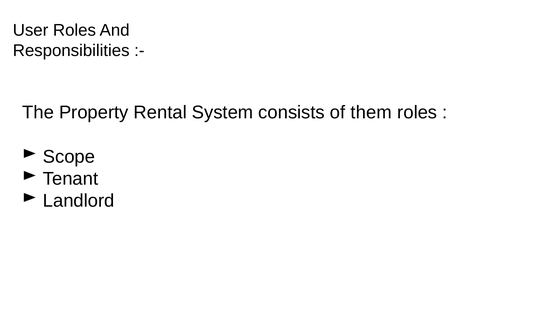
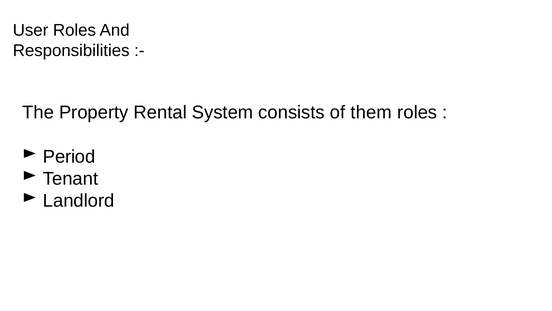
Scope: Scope -> Period (69, 156)
